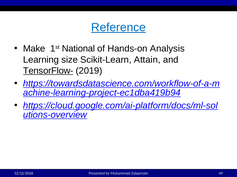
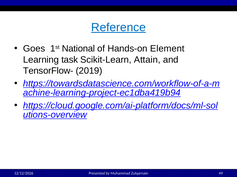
Make: Make -> Goes (34, 49)
Analysis: Analysis -> Element (167, 49)
size: size -> task (70, 60)
TensorFlow- underline: present -> none (48, 71)
